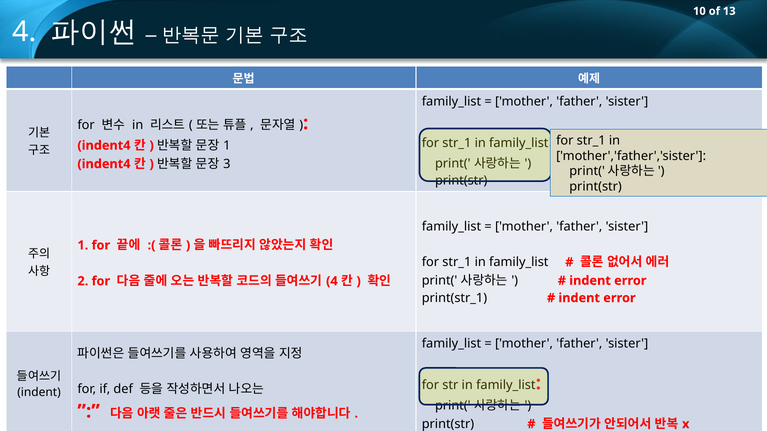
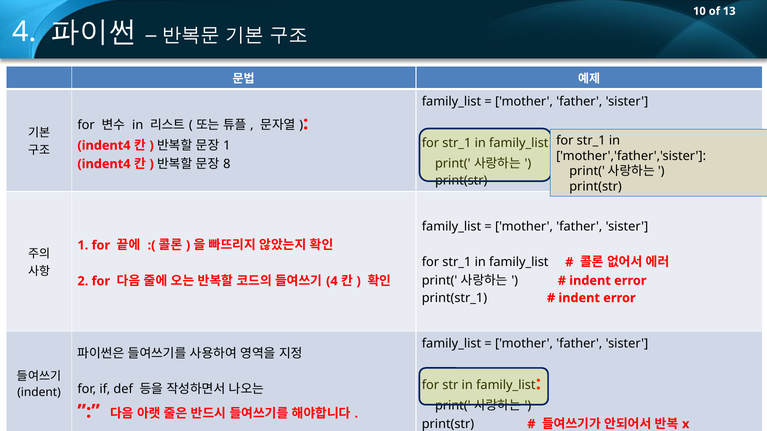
3: 3 -> 8 (227, 164)
